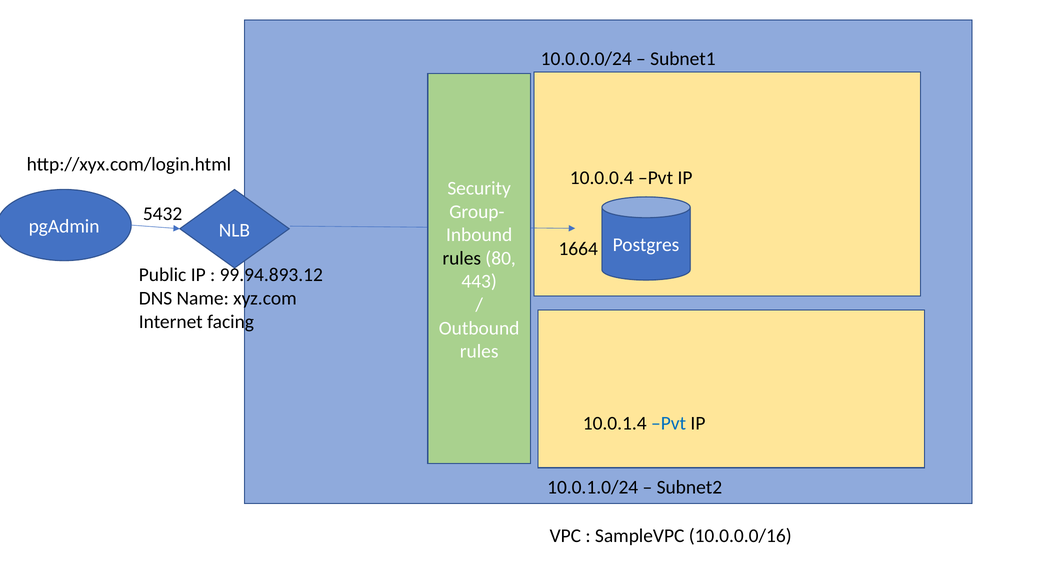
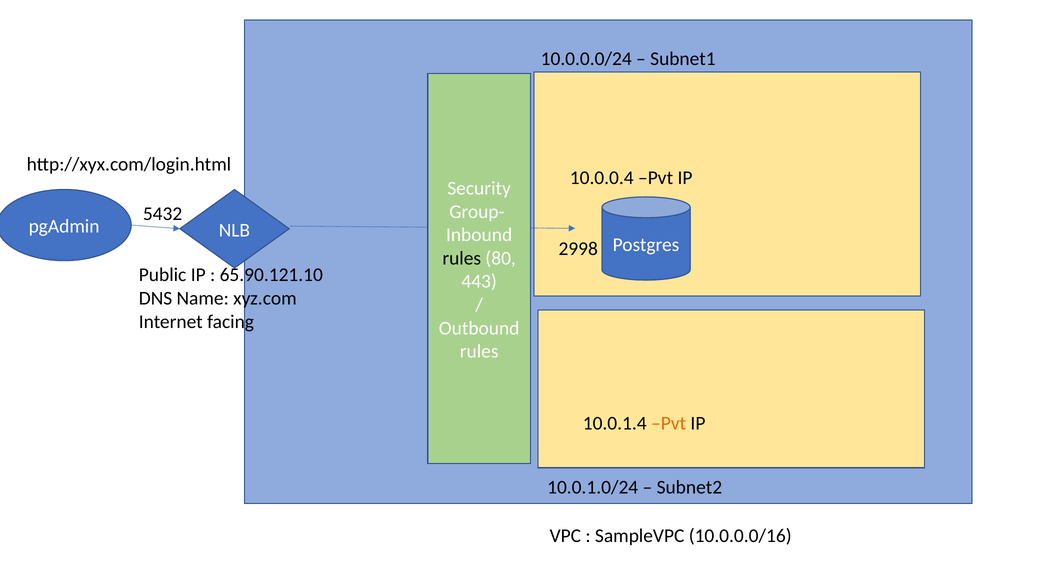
1664: 1664 -> 2998 (578, 249)
99.94.893.12: 99.94.893.12 -> 65.90.121.10 (271, 275)
Pvt colour: blue -> orange (669, 424)
